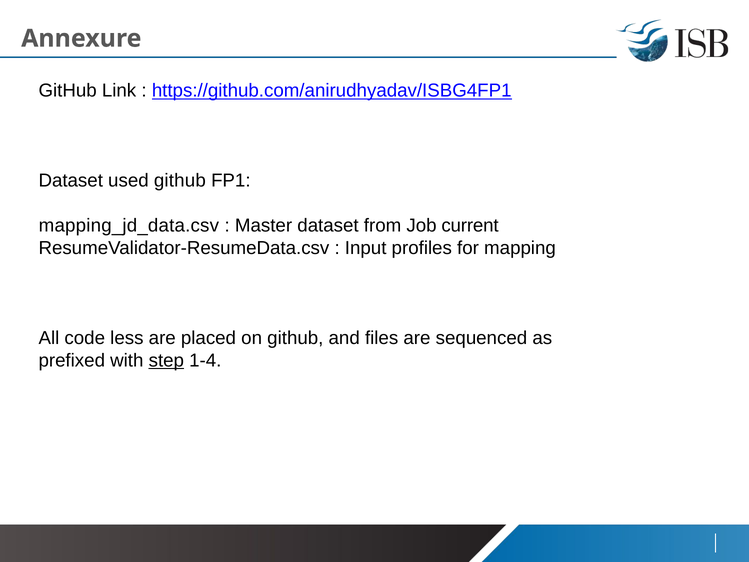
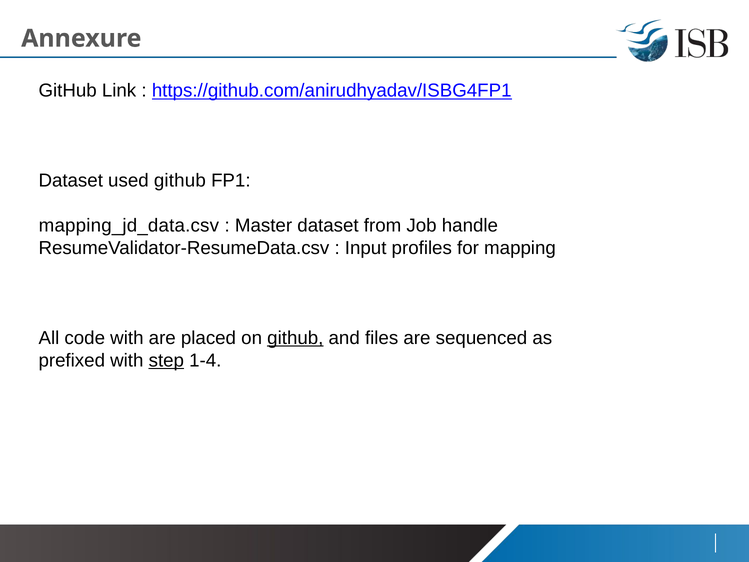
current: current -> handle (470, 225)
code less: less -> with (127, 338)
github underline: none -> present (295, 338)
